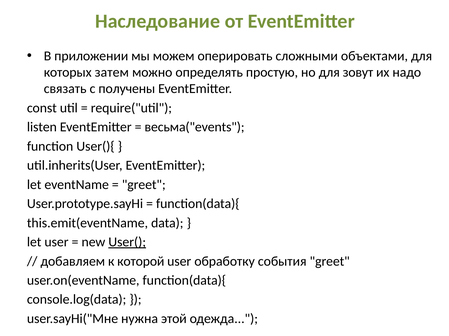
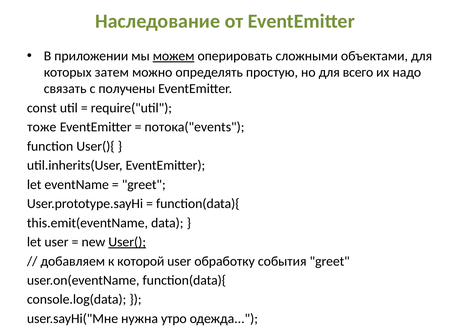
можем underline: none -> present (174, 56)
зовут: зовут -> всего (358, 73)
listen: listen -> тоже (42, 127)
весьма("events: весьма("events -> потока("events (195, 127)
этой: этой -> утро (174, 319)
